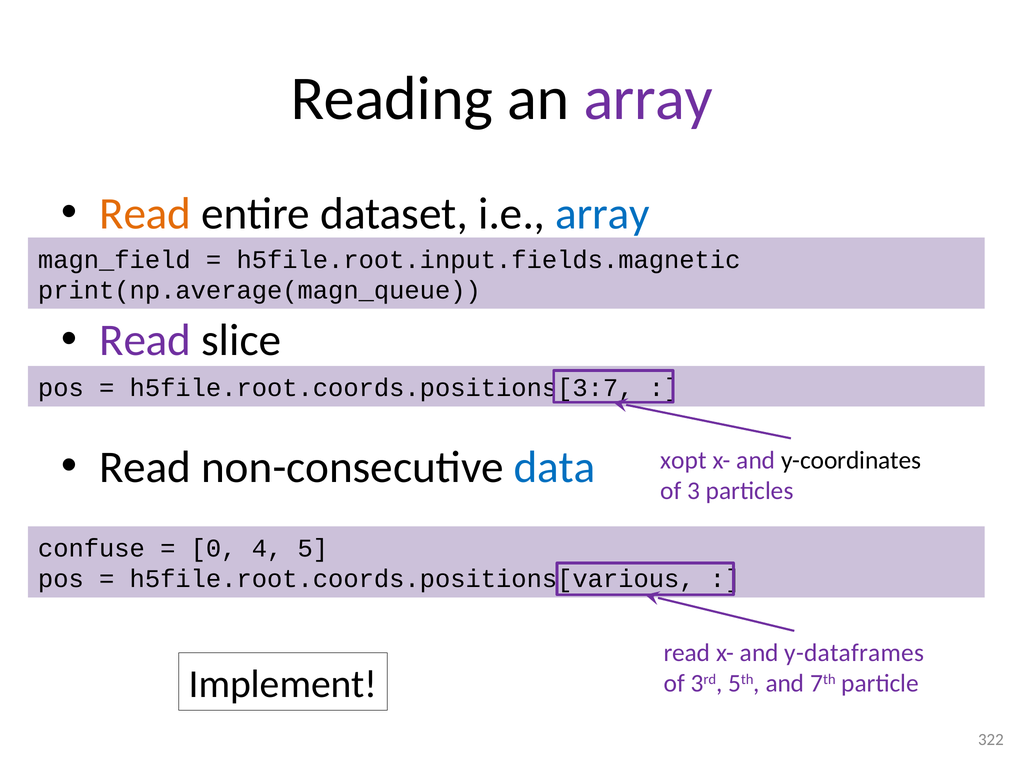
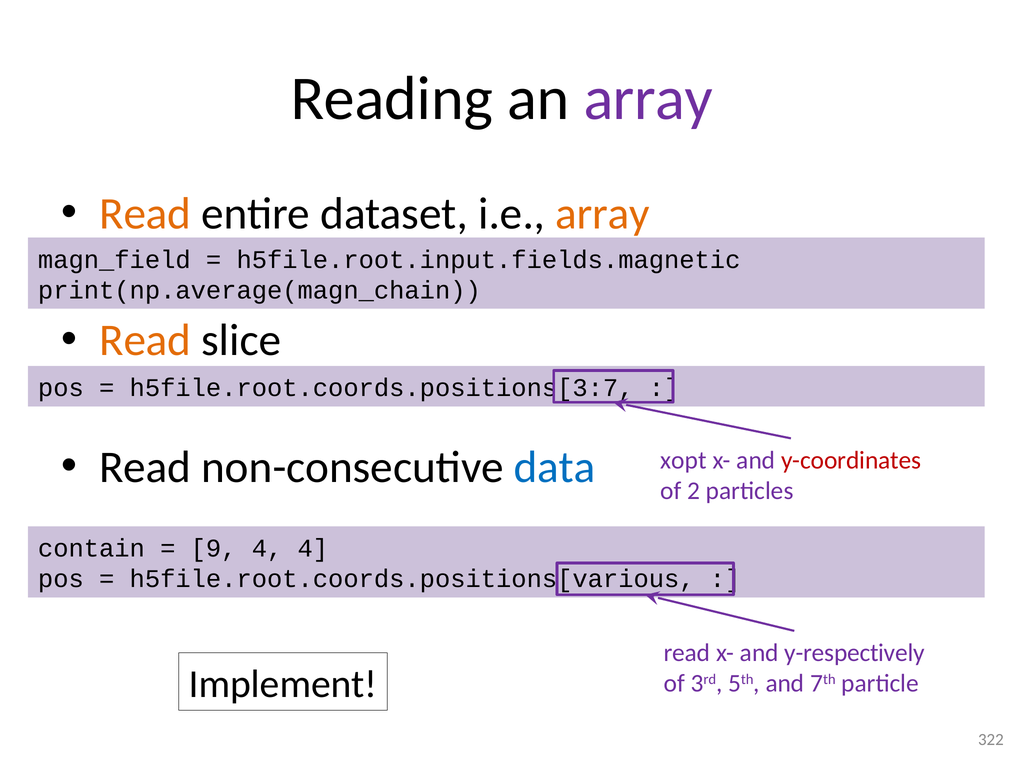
array colour: blue -> orange (602, 214)
print(np.average(magn_queue: print(np.average(magn_queue -> print(np.average(magn_chain (259, 290)
Read colour: purple -> orange (145, 340)
y-coordinates colour: black -> red (851, 460)
3: 3 -> 2 (694, 491)
confuse: confuse -> contain (91, 548)
0: 0 -> 9 (214, 548)
4 5: 5 -> 4 (313, 548)
y-dataframes: y-dataframes -> y-respectively (855, 652)
